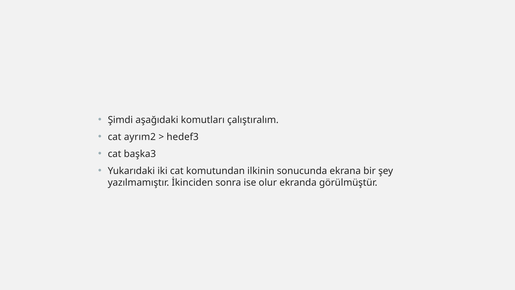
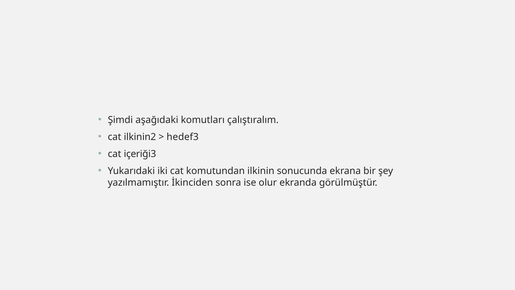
ayrım2: ayrım2 -> ilkinin2 (140, 137)
başka3: başka3 -> içeriği3 (140, 154)
